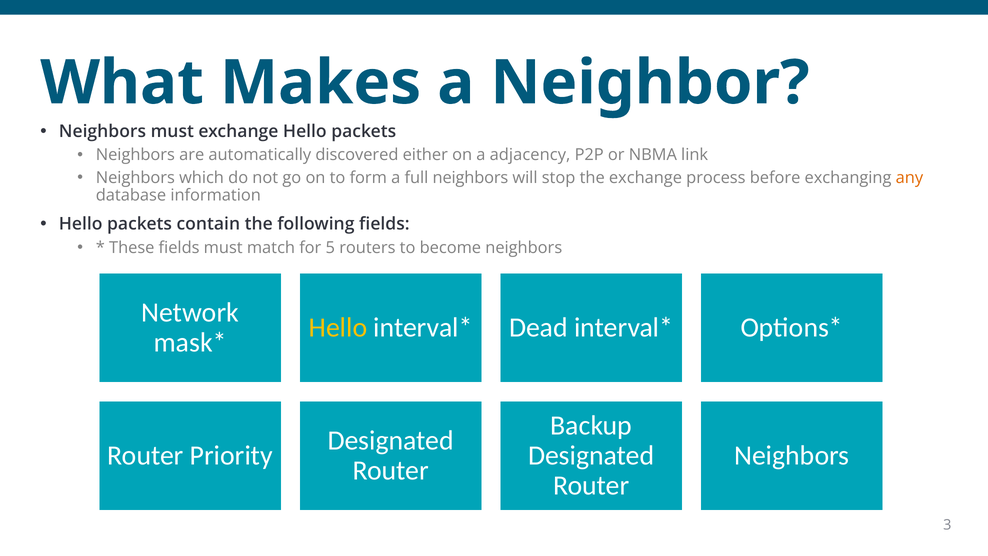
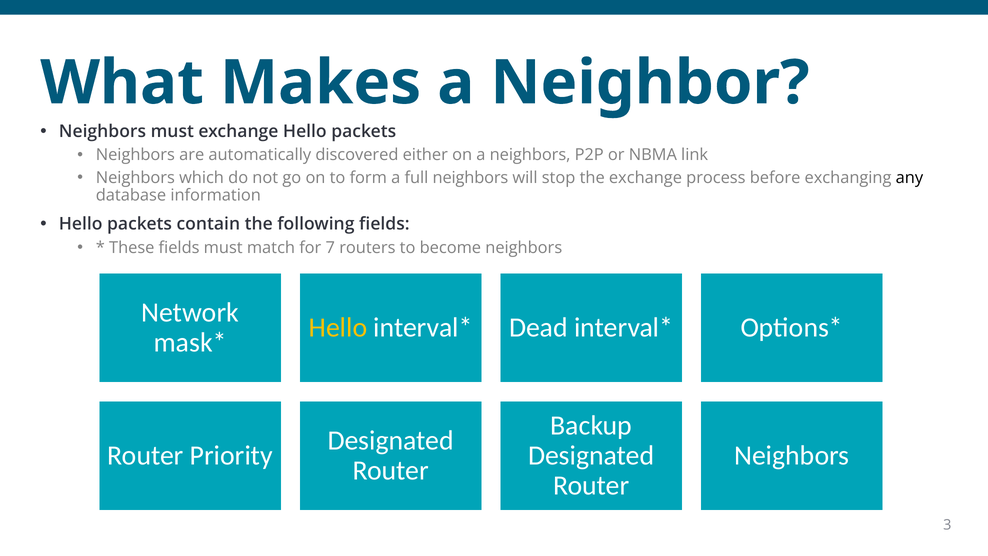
a adjacency: adjacency -> neighbors (530, 155)
any colour: orange -> black (909, 178)
5: 5 -> 7 (330, 248)
